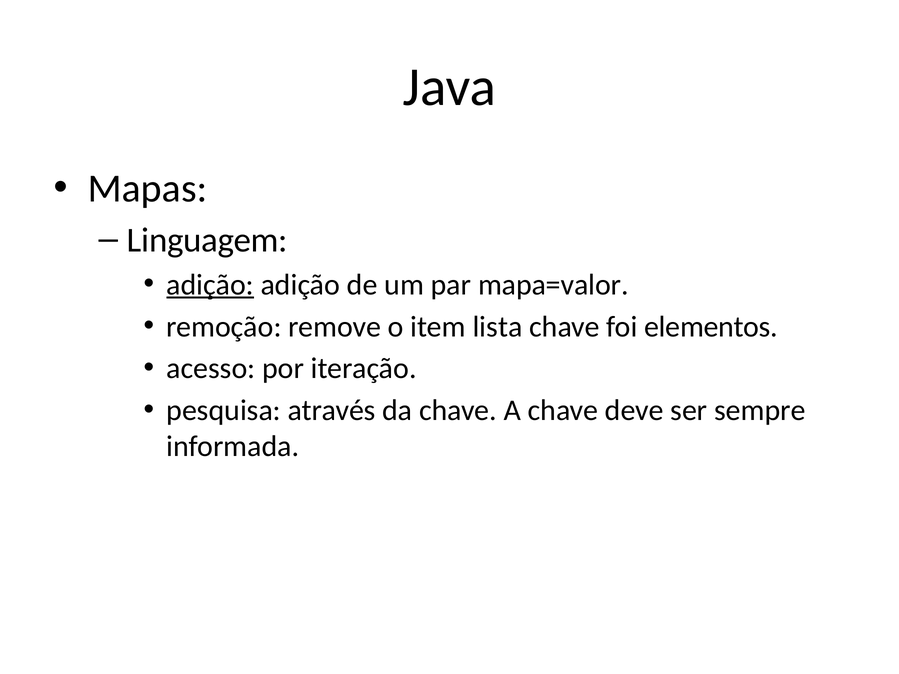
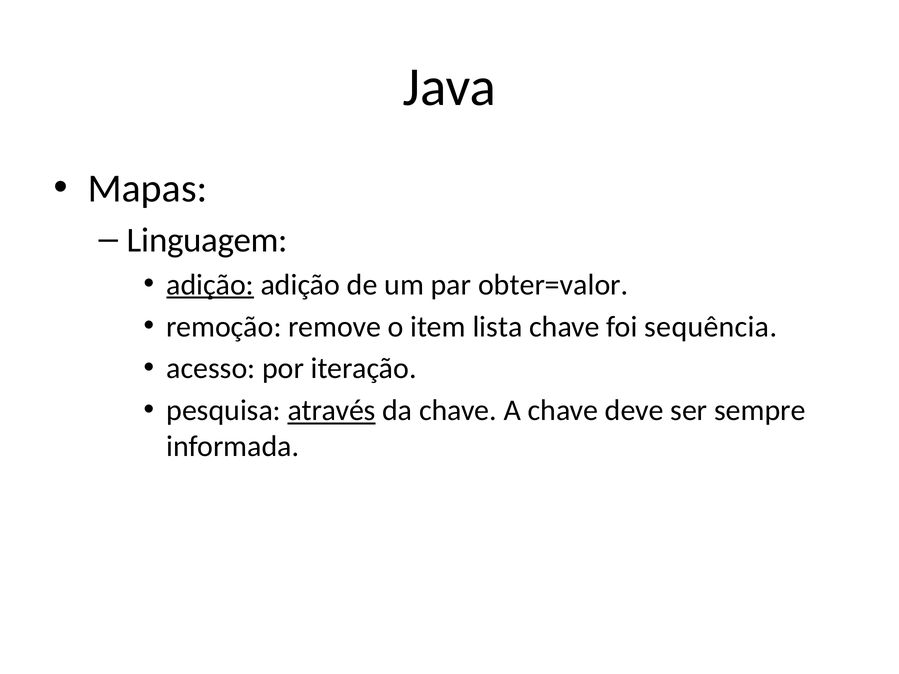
mapa=valor: mapa=valor -> obter=valor (553, 285)
elementos: elementos -> sequência (711, 327)
através underline: none -> present (332, 411)
